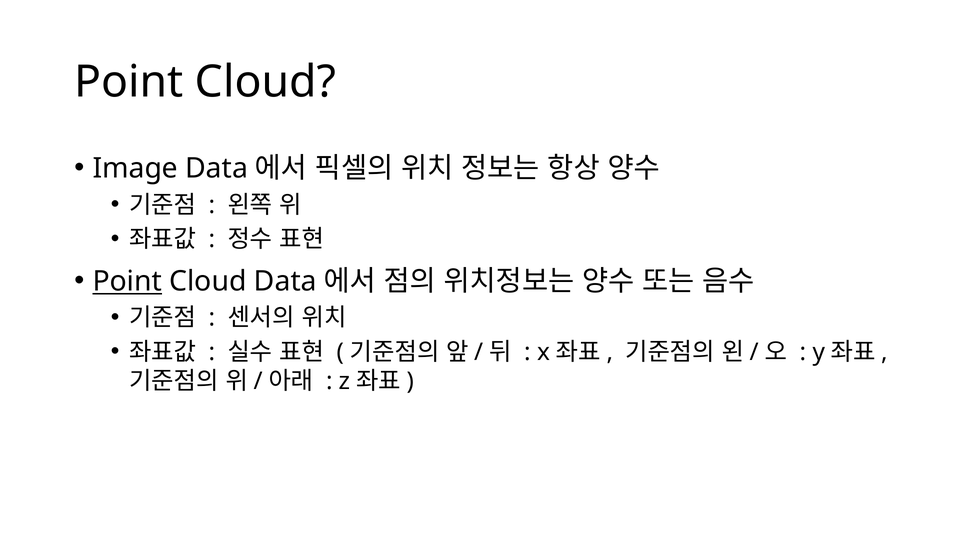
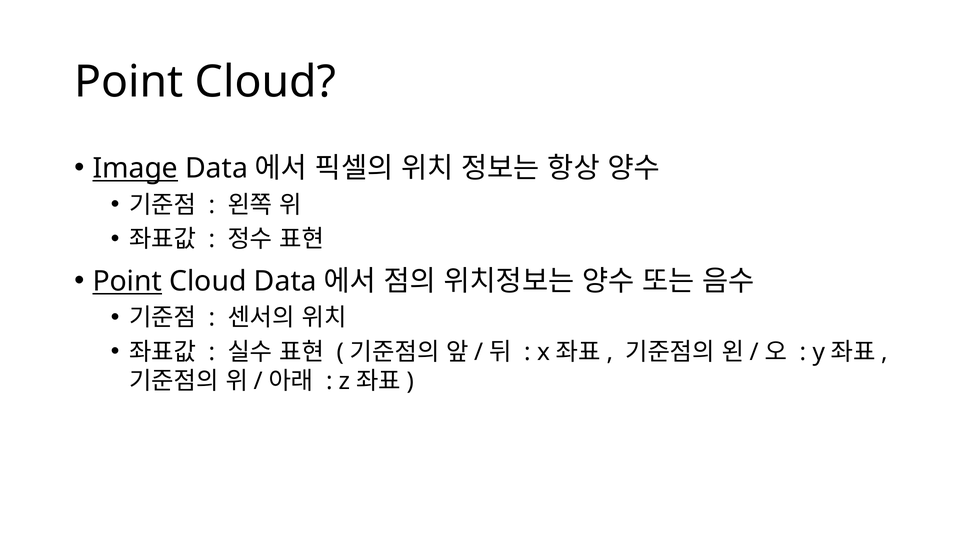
Image underline: none -> present (135, 169)
